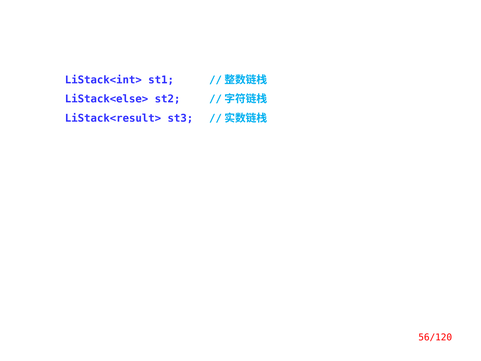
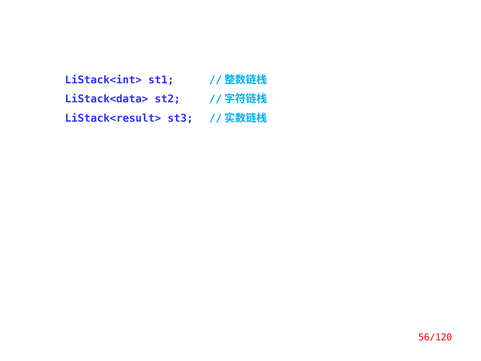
LiStack<else>: LiStack<else> -> LiStack<data> (107, 99)
